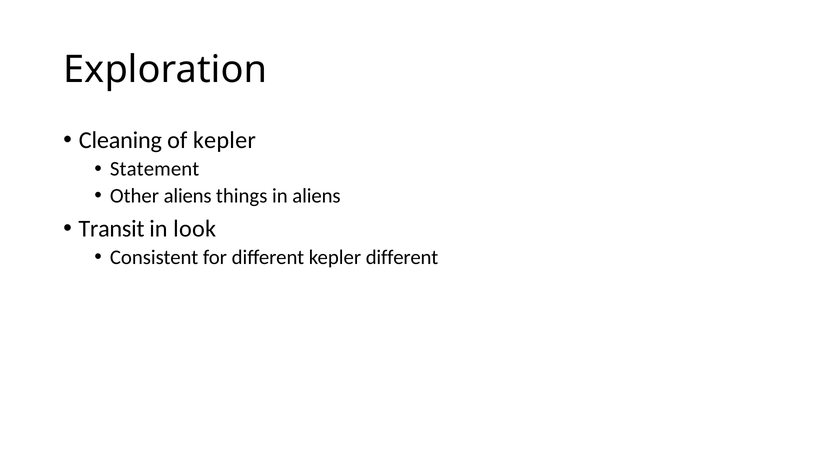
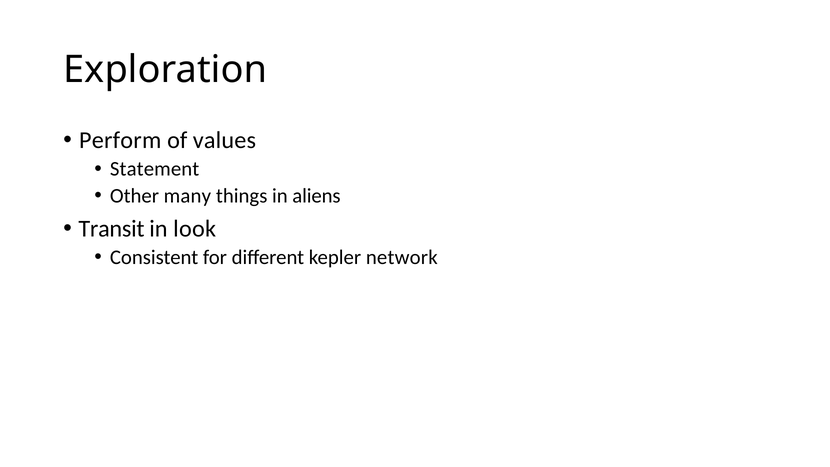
Cleaning: Cleaning -> Perform (120, 140)
of kepler: kepler -> values (224, 140)
Other aliens: aliens -> many (187, 196)
kepler different: different -> network (402, 257)
